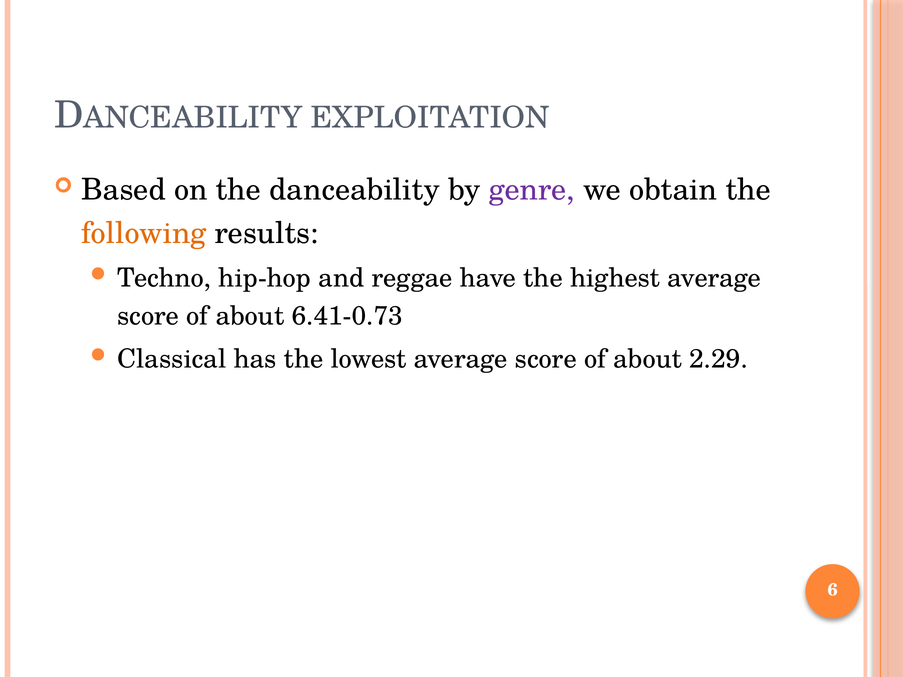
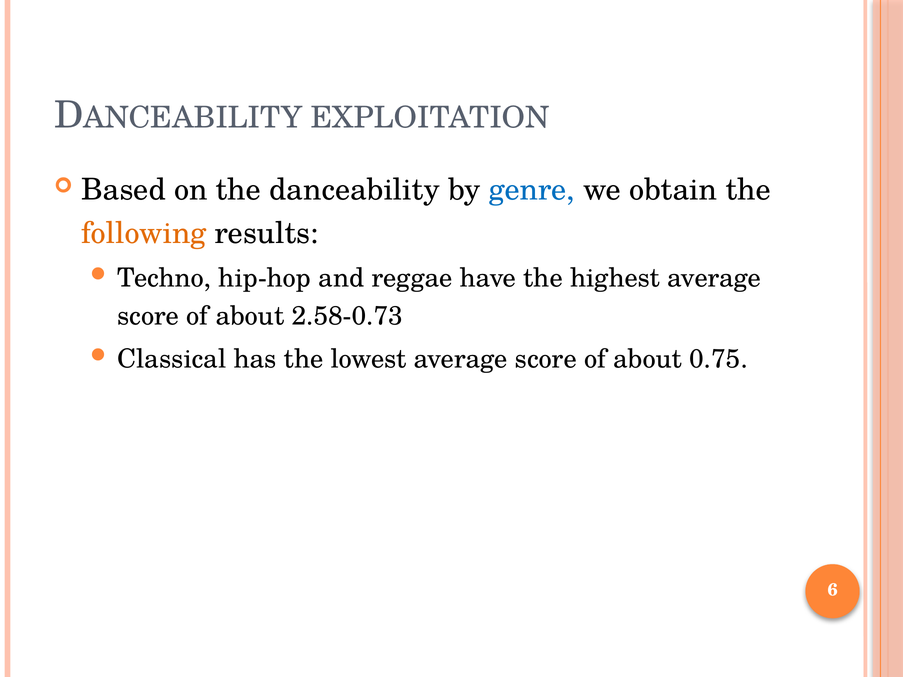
genre colour: purple -> blue (532, 190)
6.41-0.73: 6.41-0.73 -> 2.58-0.73 (347, 316)
2.29: 2.29 -> 0.75 (719, 359)
